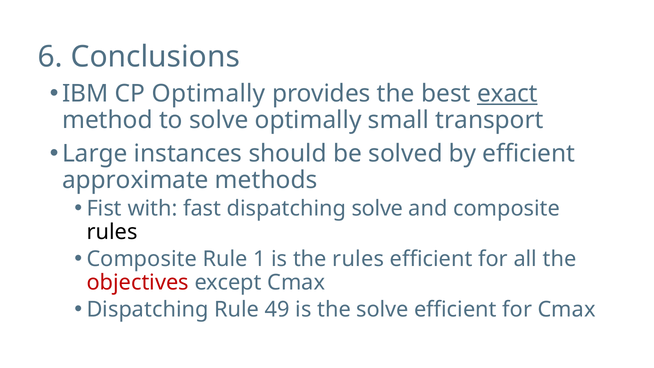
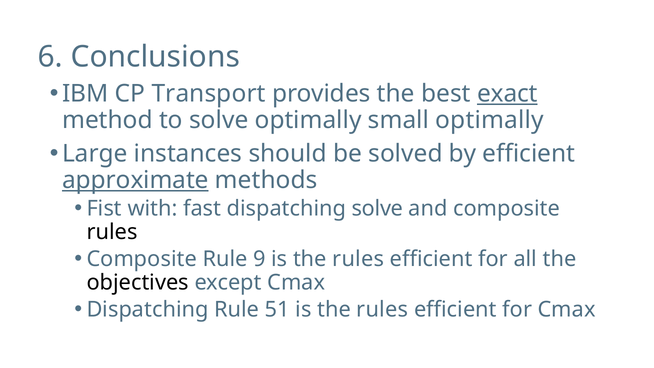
CP Optimally: Optimally -> Transport (209, 94)
small transport: transport -> optimally (490, 120)
approximate underline: none -> present (135, 180)
Rule 1: 1 -> 9 (259, 259)
objectives colour: red -> black (138, 283)
49: 49 -> 51 (277, 309)
solve: solve -> rules (382, 309)
